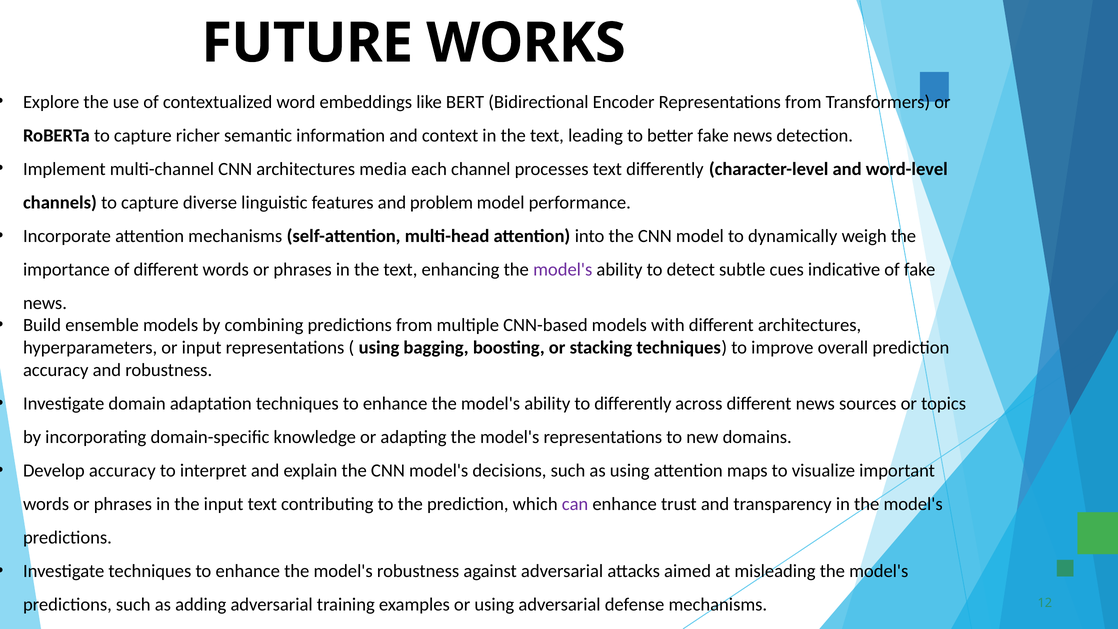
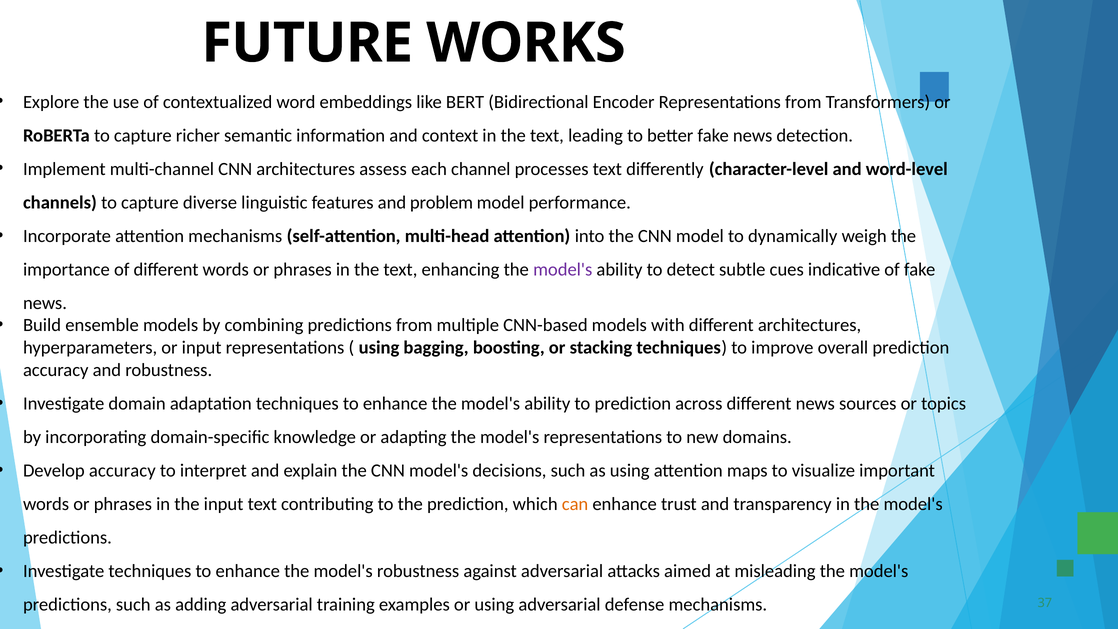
media: media -> assess (383, 169)
to differently: differently -> prediction (633, 403)
can colour: purple -> orange (575, 504)
12: 12 -> 37 (1045, 603)
